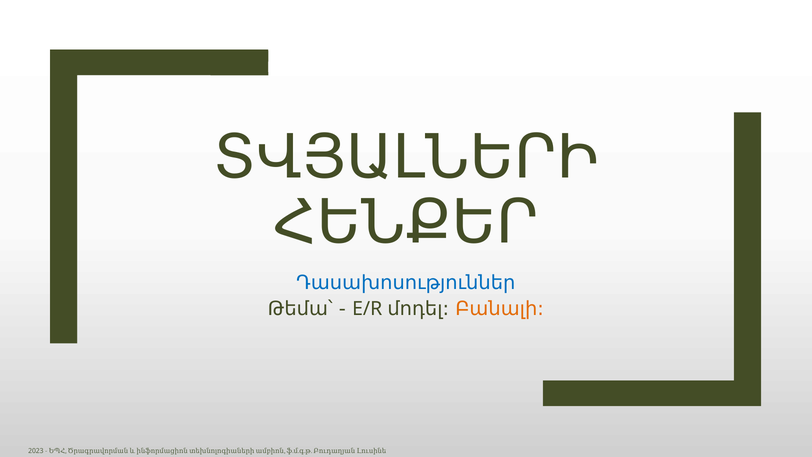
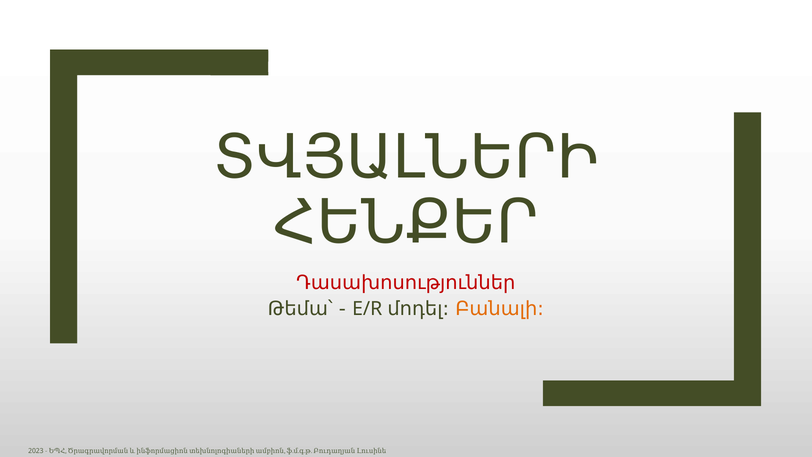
Դասախոսություններ colour: blue -> red (406, 282)
